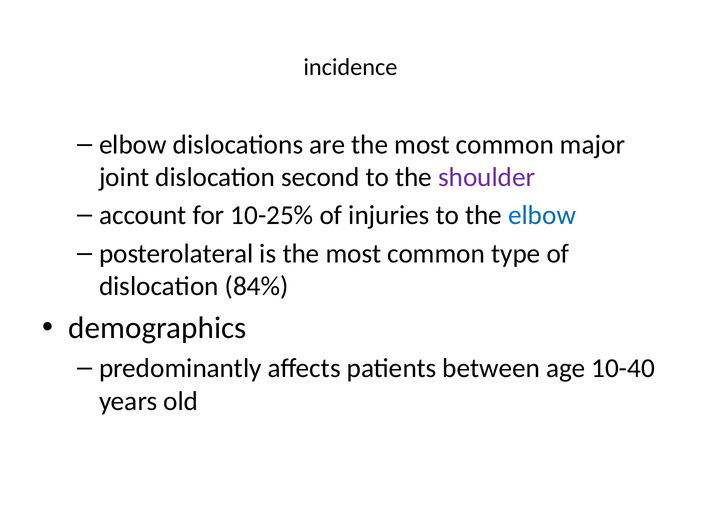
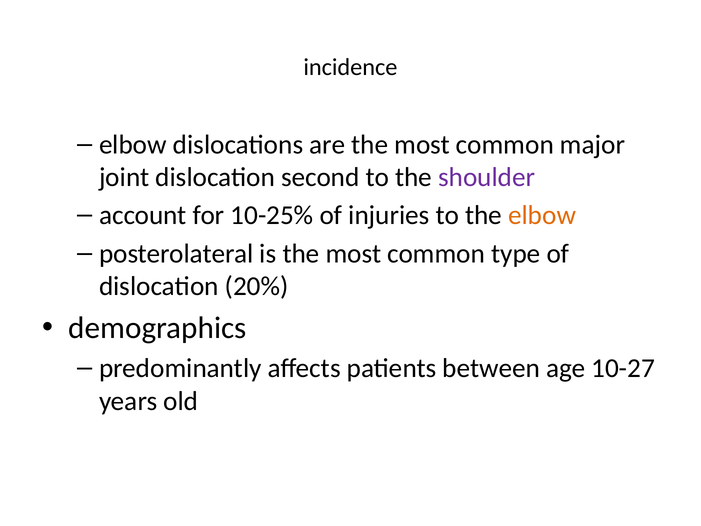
elbow colour: blue -> orange (542, 215)
84%: 84% -> 20% (257, 286)
10-40: 10-40 -> 10-27 (623, 368)
